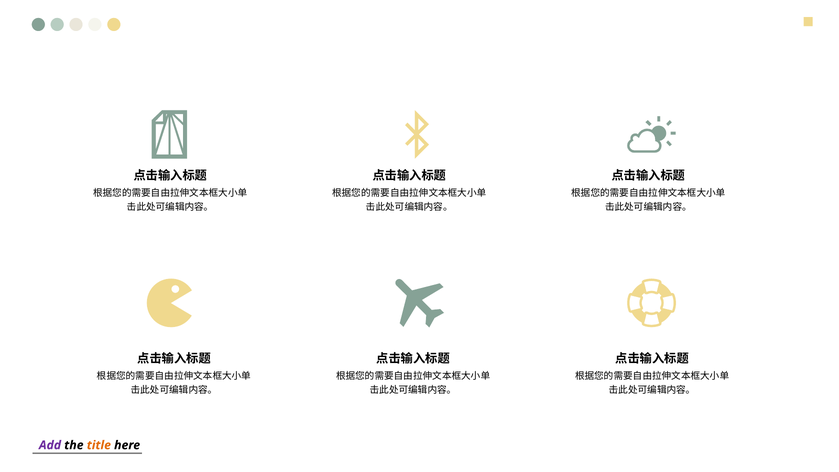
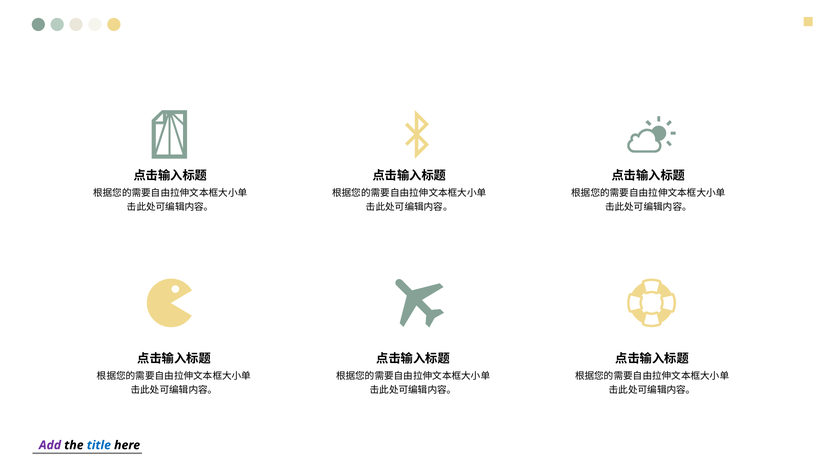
title colour: orange -> blue (99, 445)
